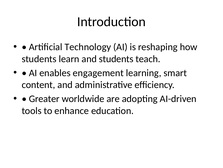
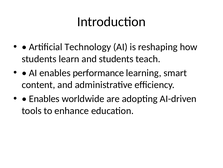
engagement: engagement -> performance (98, 73)
Greater: Greater -> Enables (44, 98)
